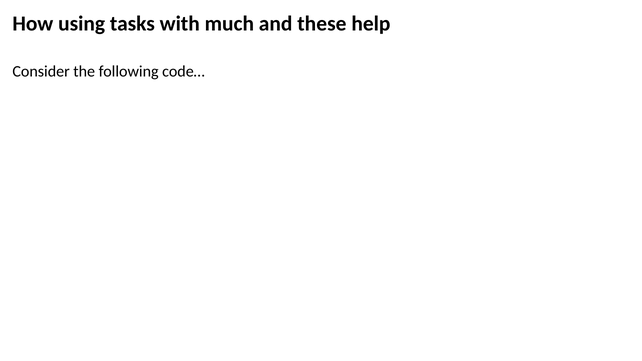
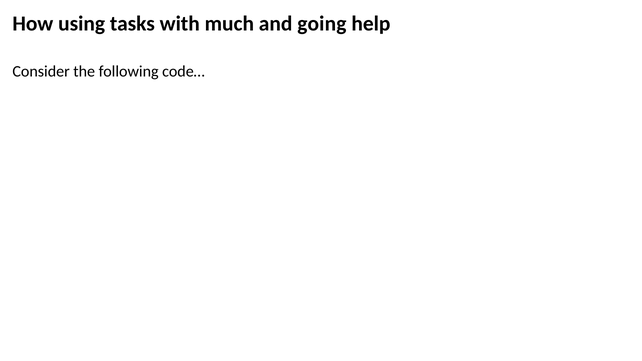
these: these -> going (322, 24)
